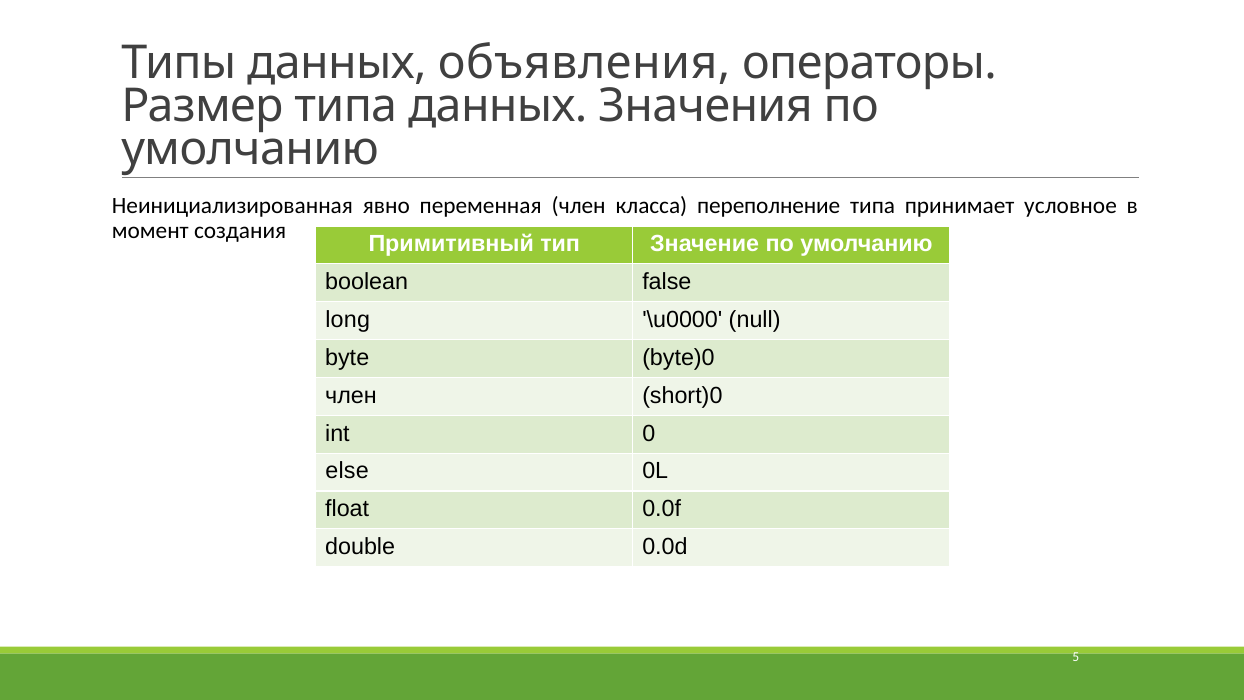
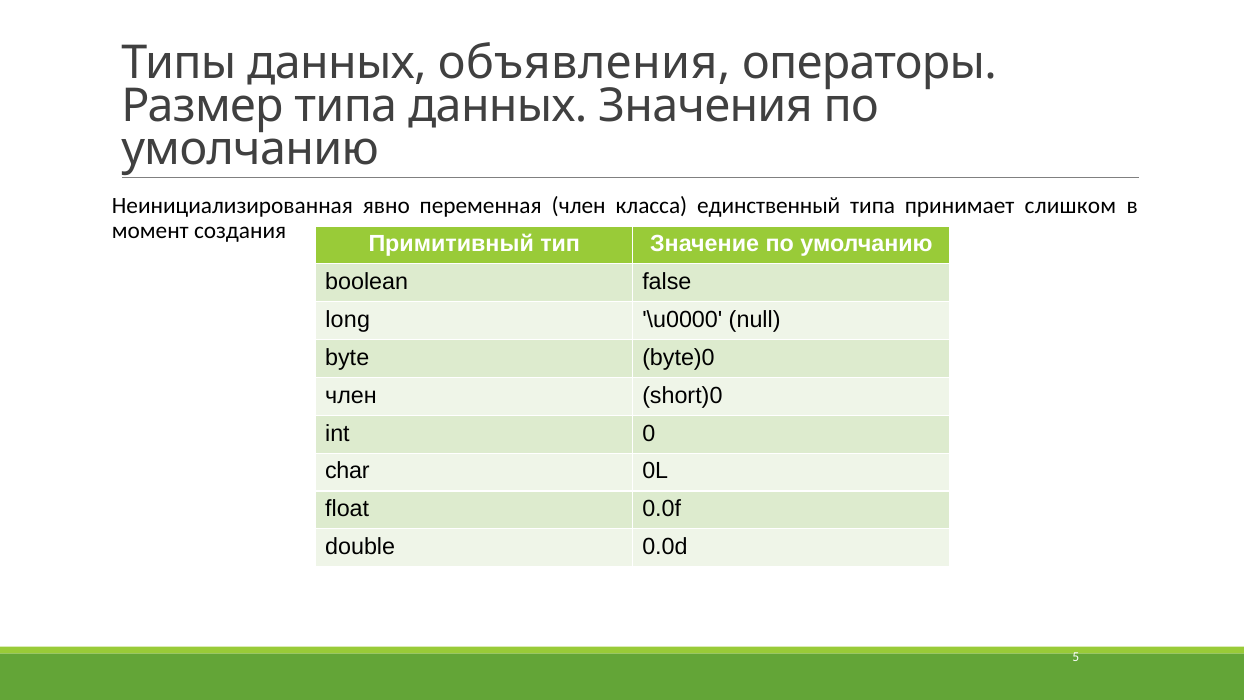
переполнение: переполнение -> единственный (769, 205)
условное: условное -> слишком (1070, 205)
else: else -> char (347, 471)
